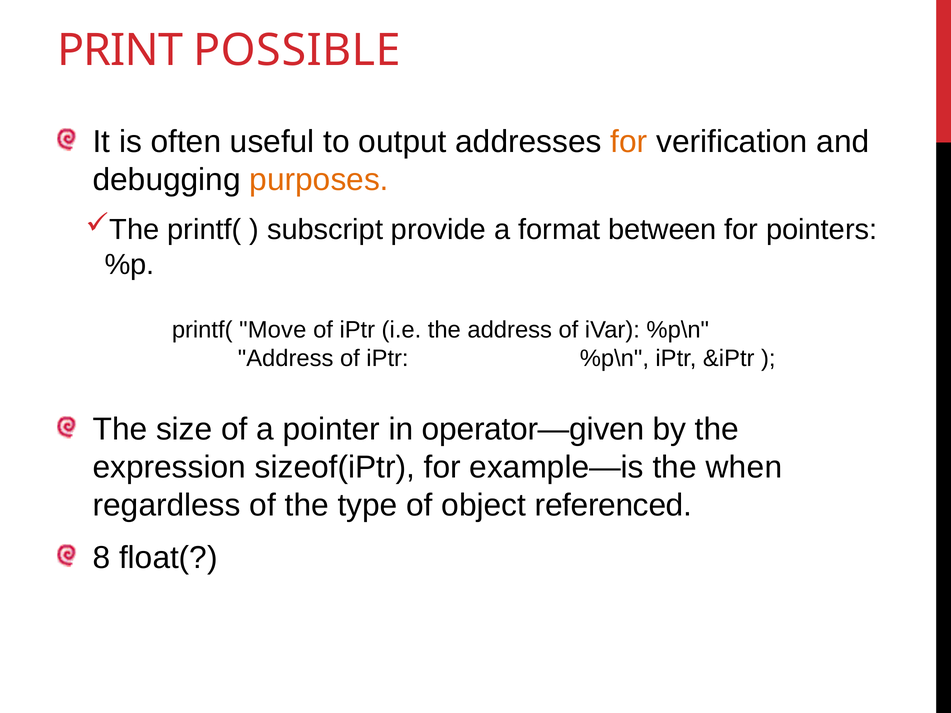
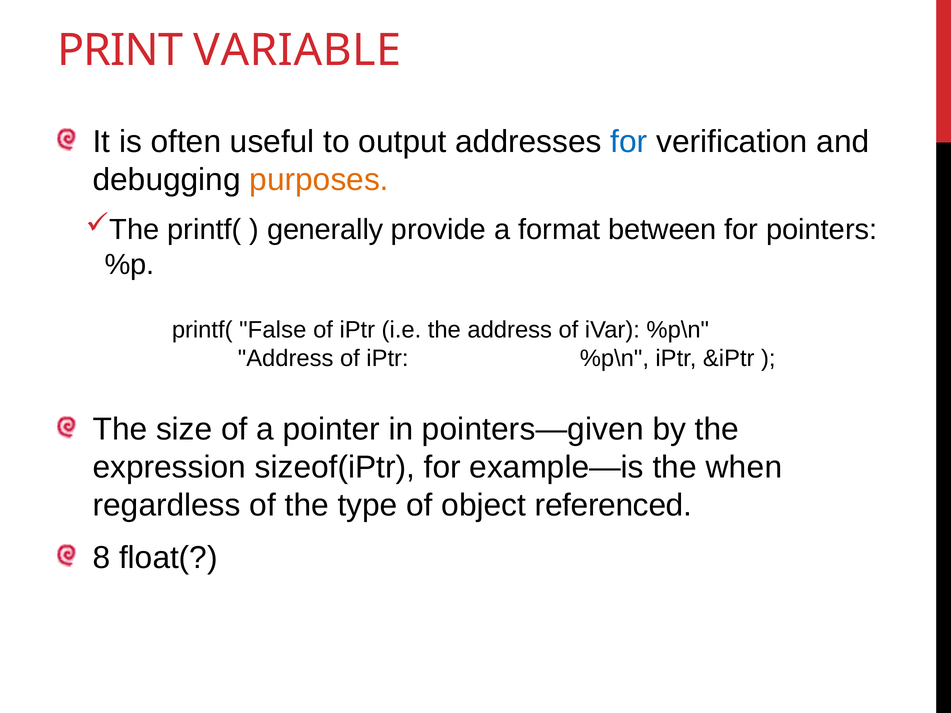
POSSIBLE: POSSIBLE -> VARIABLE (297, 51)
for colour: orange -> blue (629, 142)
subscript: subscript -> generally (325, 230)
Move: Move -> False (273, 330)
operator—given: operator—given -> pointers—given (533, 430)
